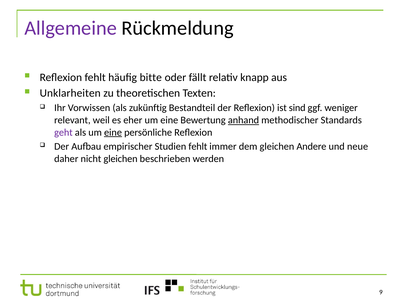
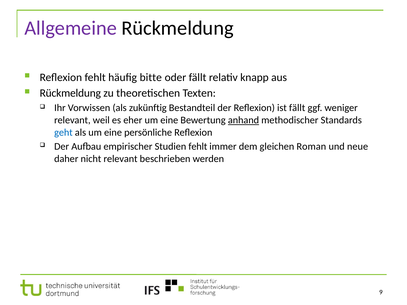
Unklarheiten: Unklarheiten -> Rückmeldung (70, 93)
ist sind: sind -> fällt (297, 108)
geht colour: purple -> blue (63, 132)
eine underline: present -> none (113, 132)
Andere: Andere -> Roman (311, 147)
nicht gleichen: gleichen -> relevant (121, 159)
